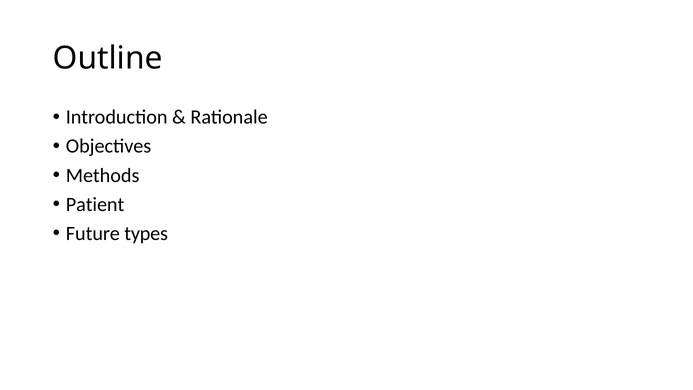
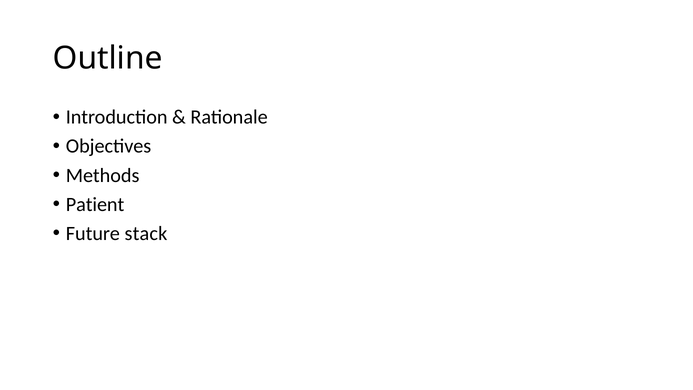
types: types -> stack (146, 233)
